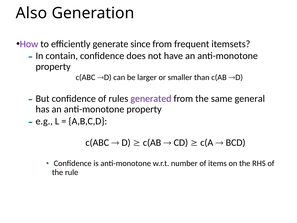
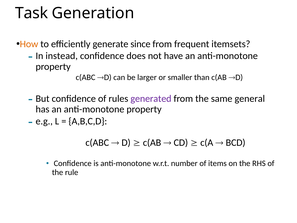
Also: Also -> Task (32, 13)
How colour: purple -> orange (29, 44)
contain: contain -> instead (62, 56)
